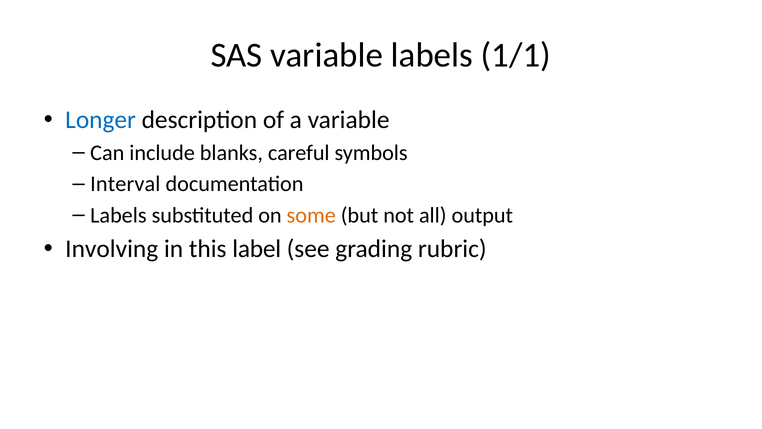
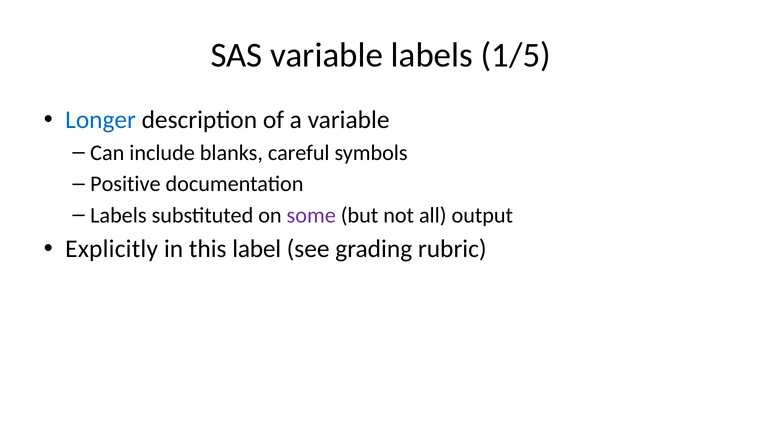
1/1: 1/1 -> 1/5 (516, 55)
Interval: Interval -> Positive (125, 184)
some colour: orange -> purple (311, 215)
Involving: Involving -> Explicitly (112, 249)
